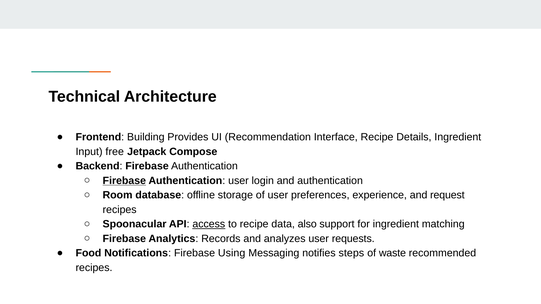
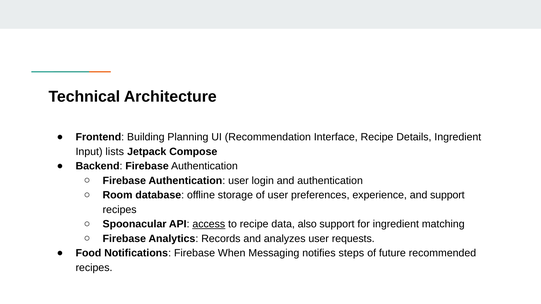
Provides: Provides -> Planning (188, 137)
free: free -> lists (115, 152)
Firebase underline: present -> none (124, 181)
and request: request -> support (447, 195)
Using: Using -> When (232, 253)
waste: waste -> future (392, 253)
